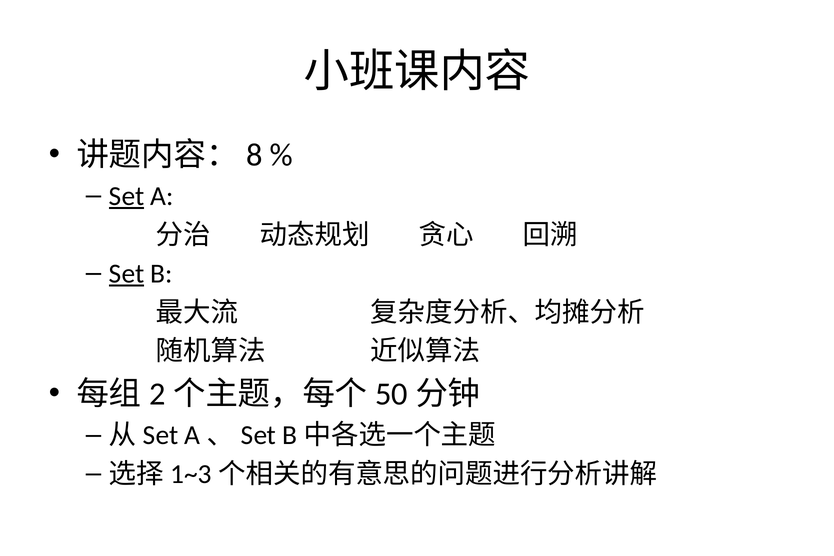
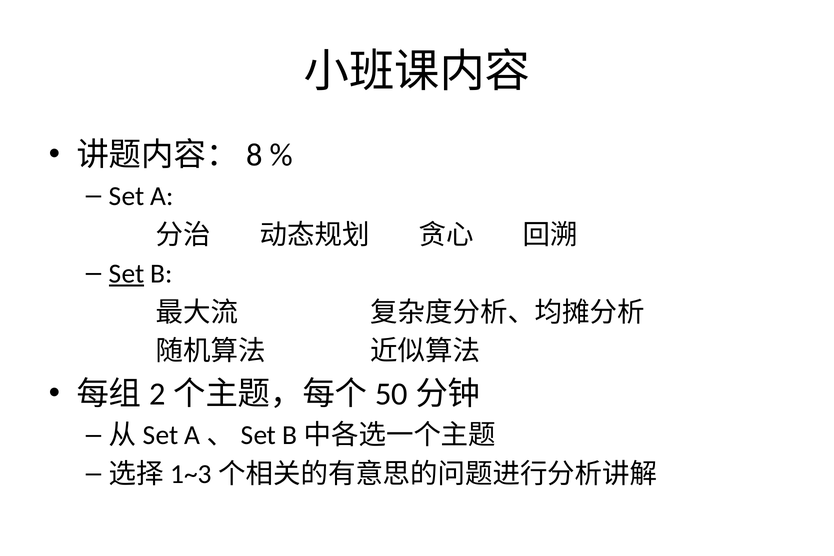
Set underline: present -> none (127, 196)
